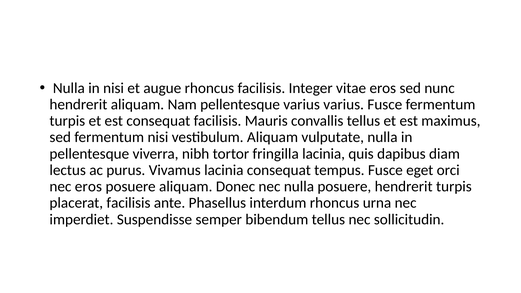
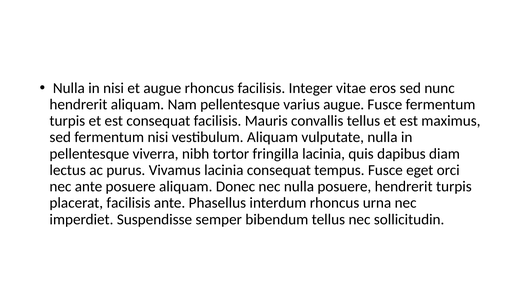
varius varius: varius -> augue (344, 105)
nec eros: eros -> ante (89, 187)
